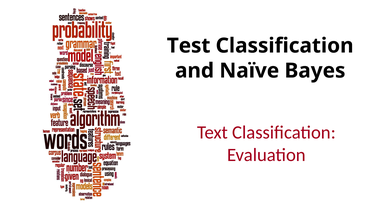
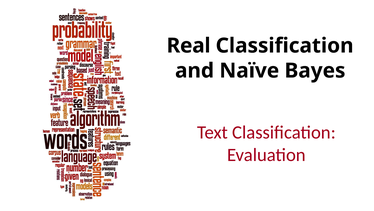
Test: Test -> Real (189, 46)
